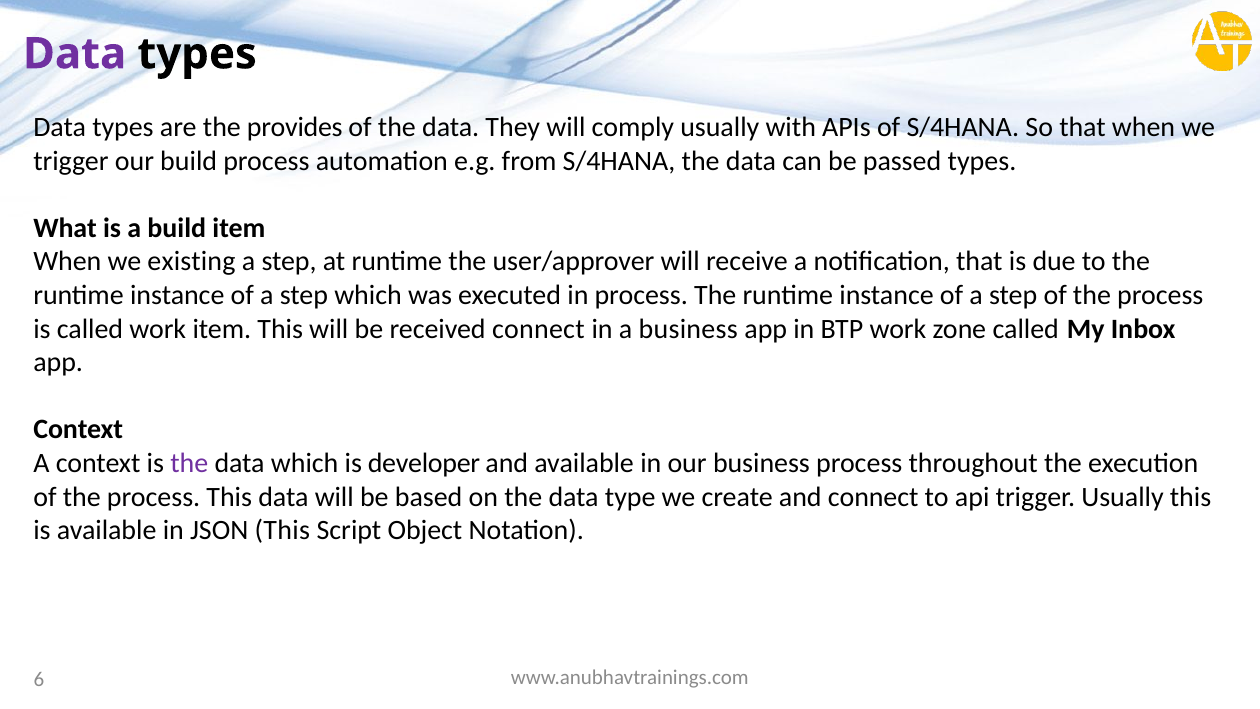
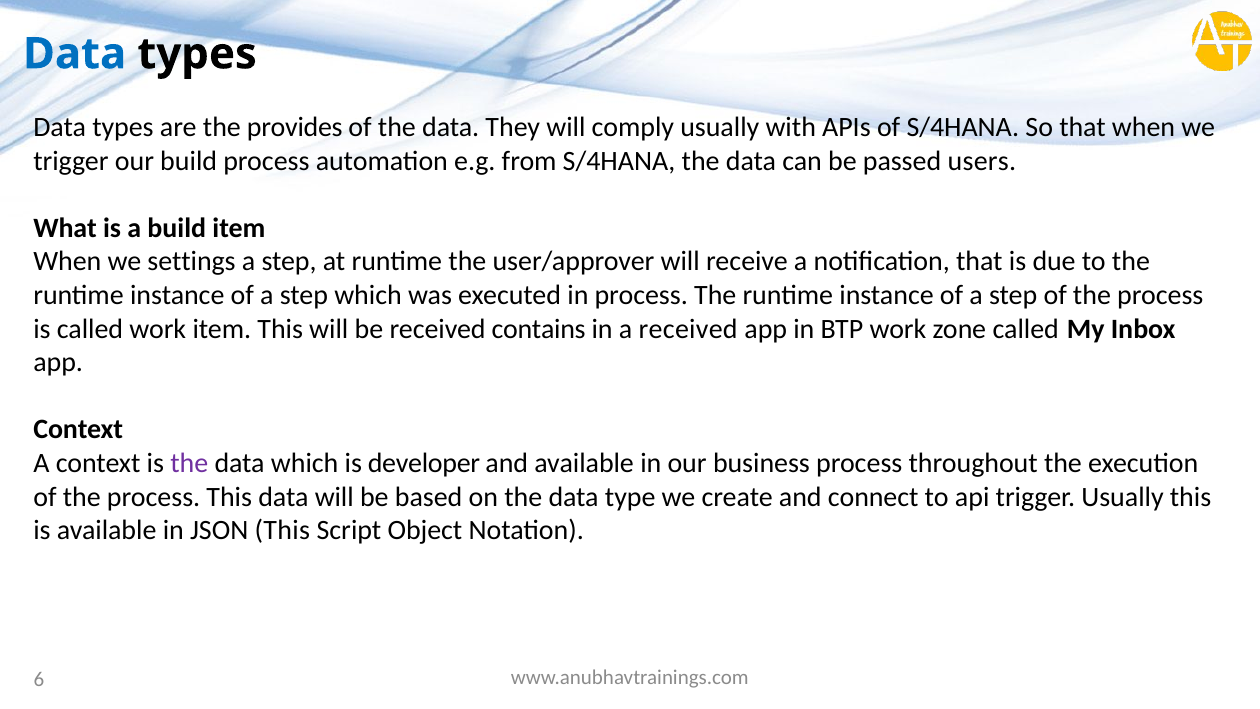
Data colour: purple -> blue (75, 54)
passed types: types -> users (982, 161)
existing: existing -> settings (192, 262)
received connect: connect -> contains (539, 329)
a business: business -> received (688, 329)
